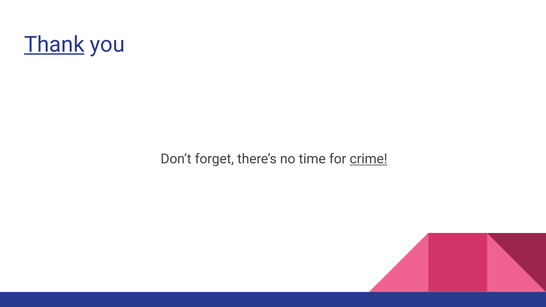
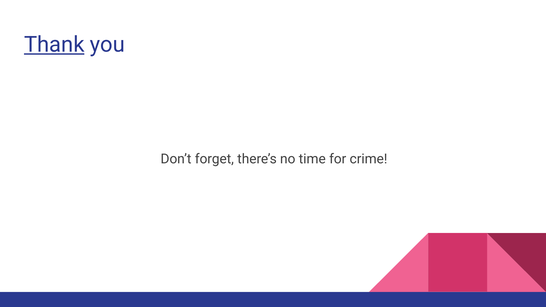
crime underline: present -> none (369, 159)
